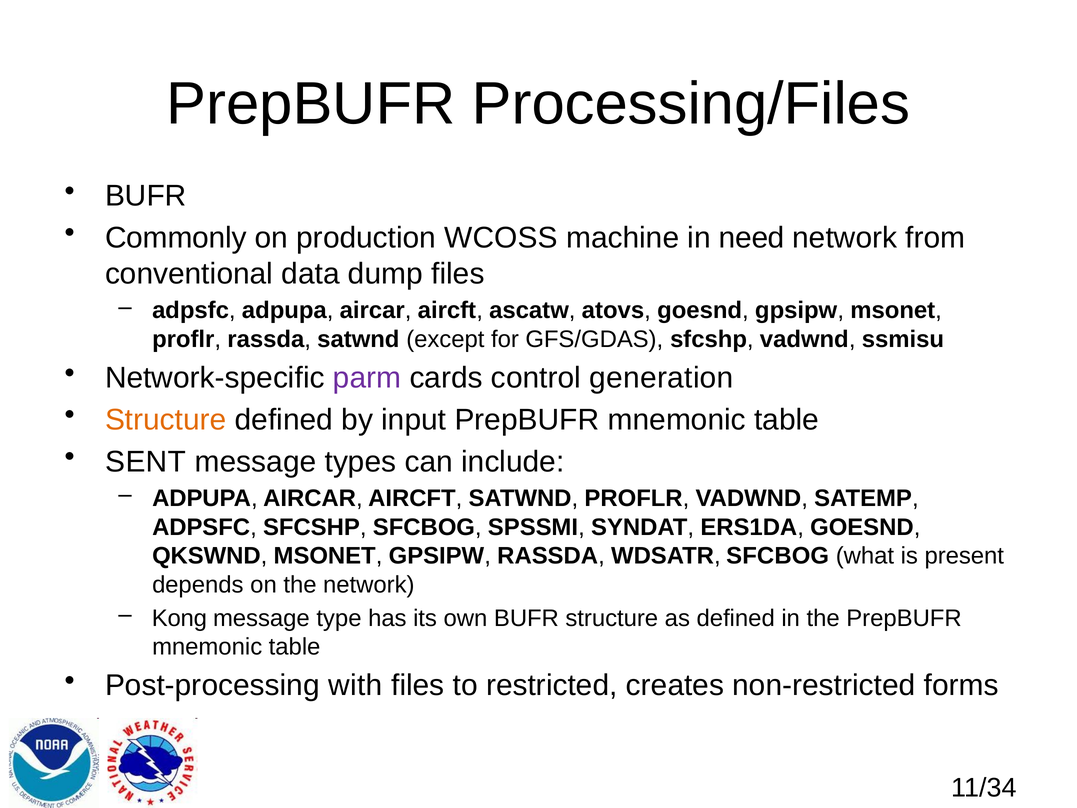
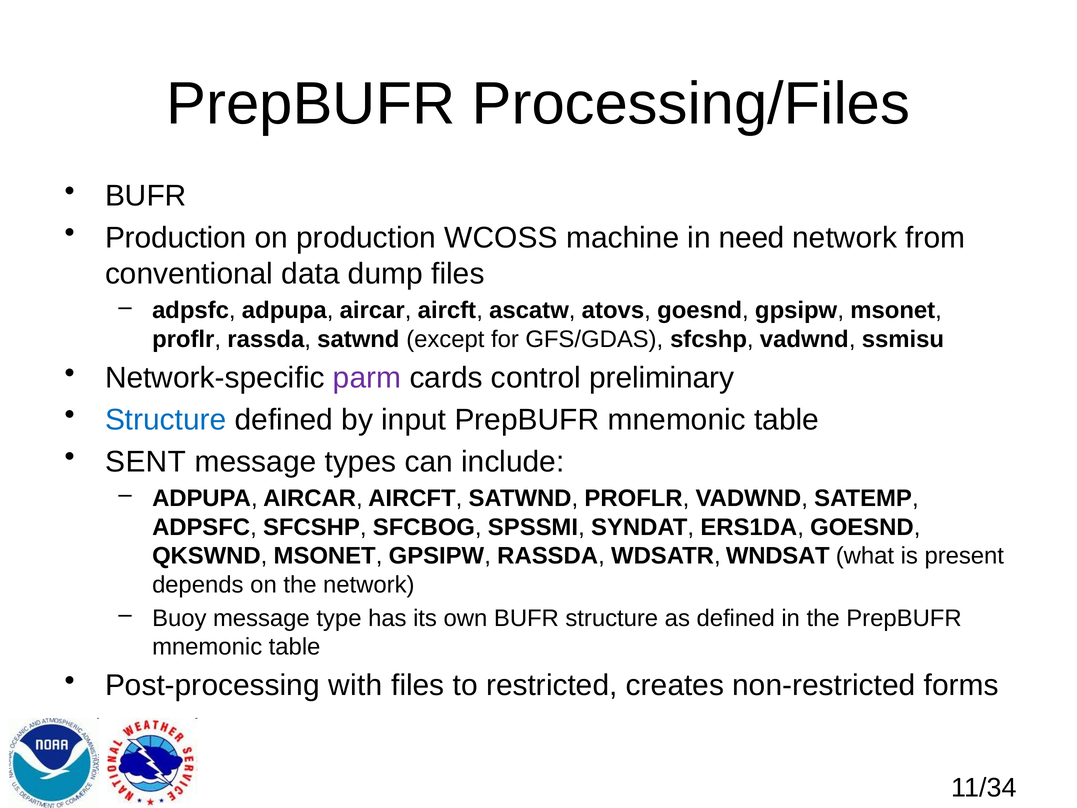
Commonly: Commonly -> Production (176, 238)
generation: generation -> preliminary (662, 378)
Structure colour: orange -> blue (166, 420)
WDSATR SFCBOG: SFCBOG -> WNDSAT (778, 556)
Kong: Kong -> Buoy (179, 618)
